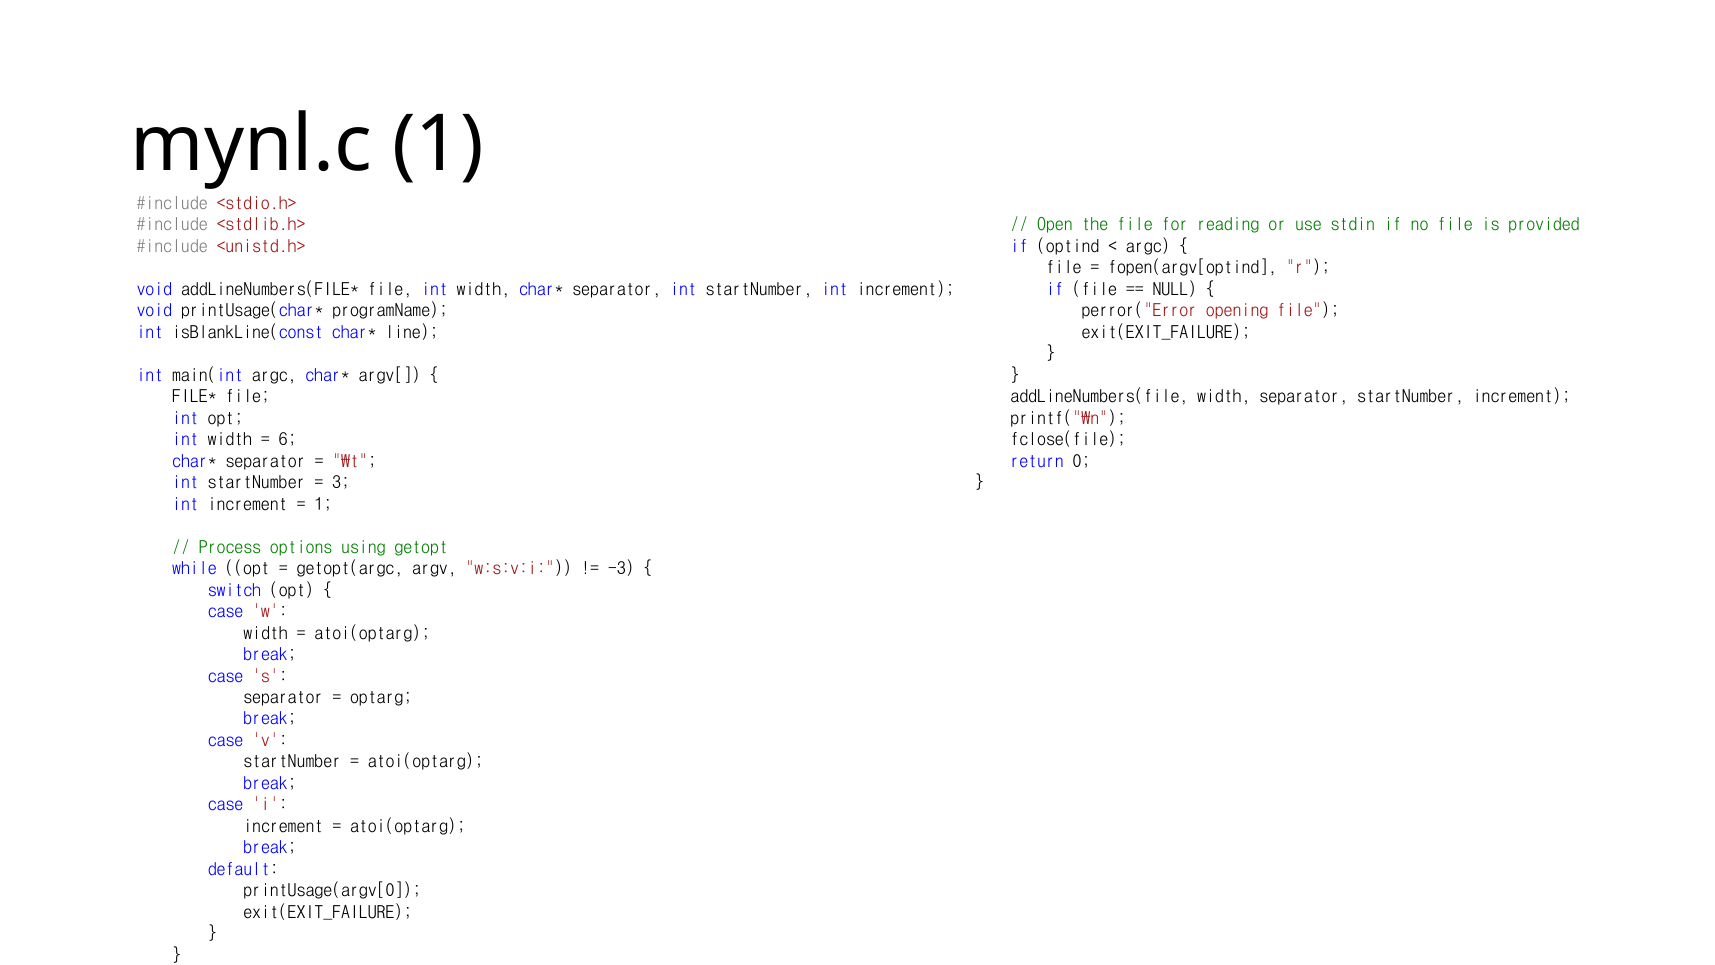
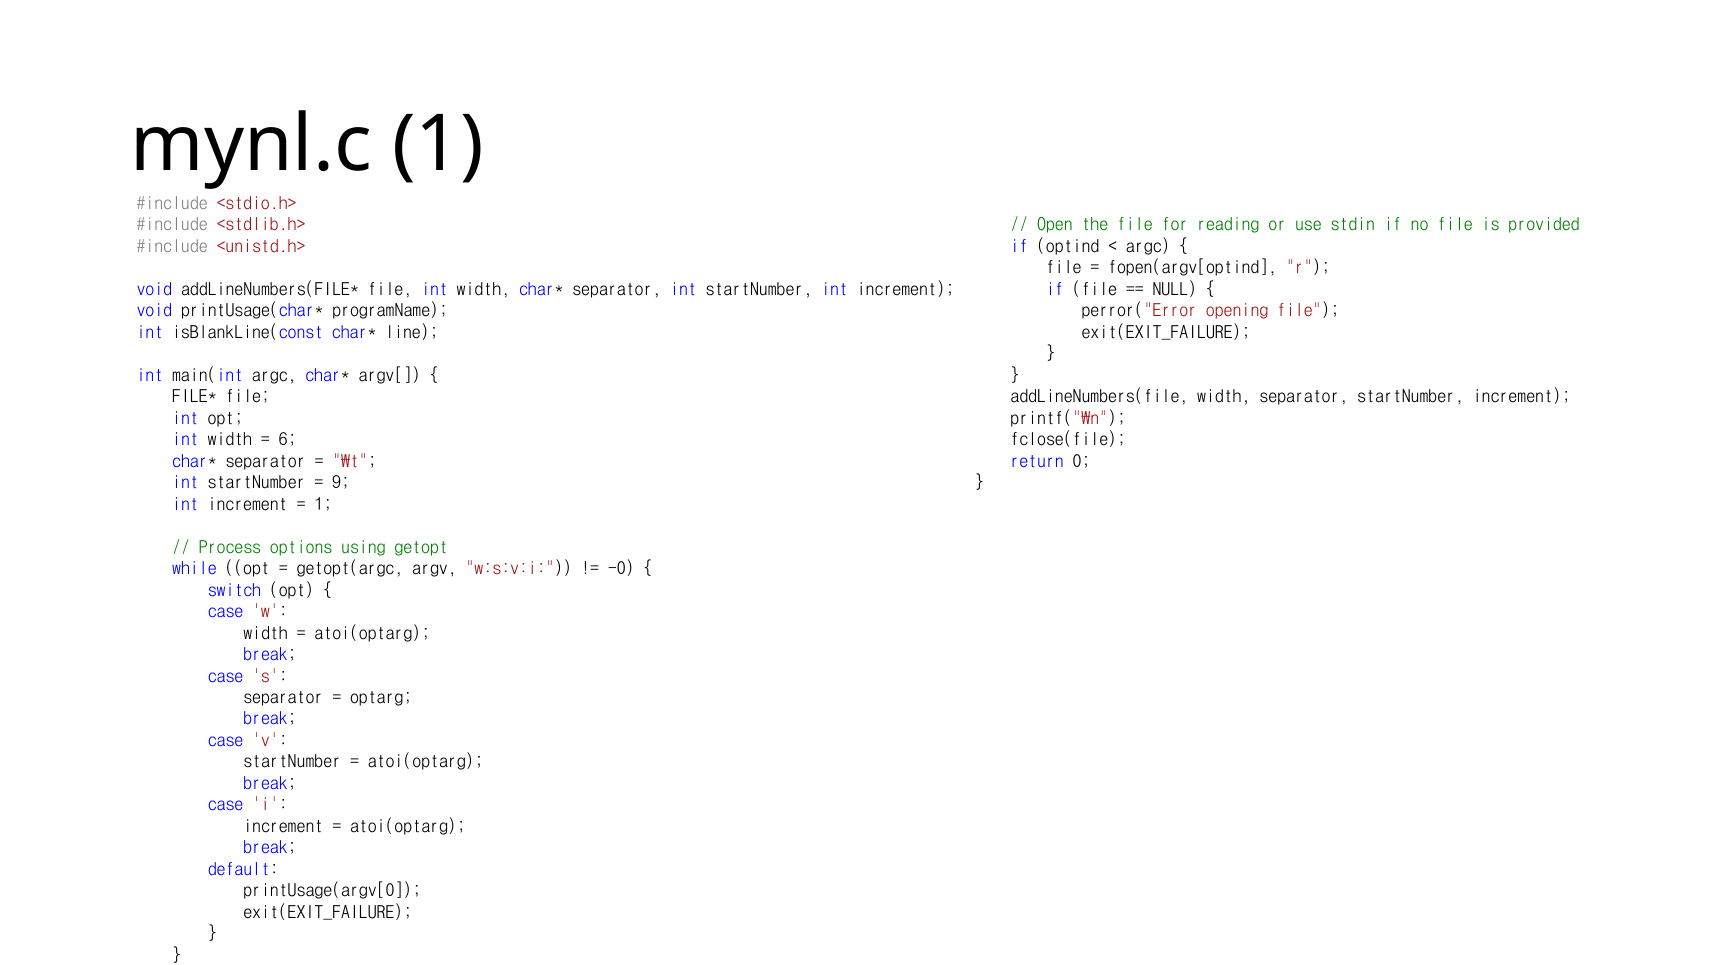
3: 3 -> 9 (341, 483)
-3: -3 -> -0 (621, 569)
